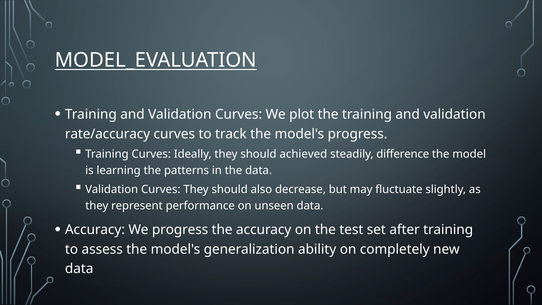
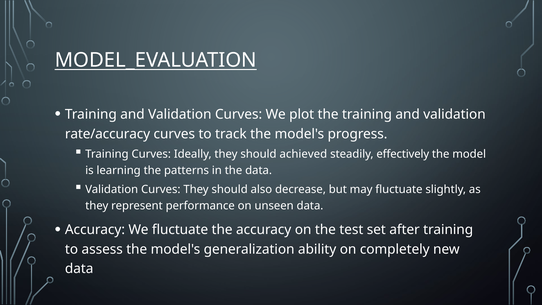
difference: difference -> effectively (403, 154)
We progress: progress -> fluctuate (180, 230)
